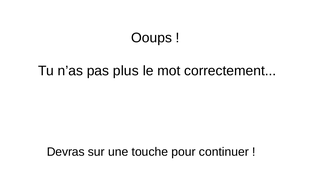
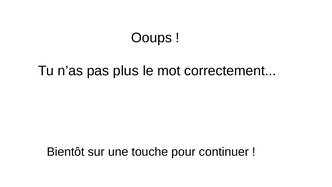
Devras: Devras -> Bientôt (66, 152)
